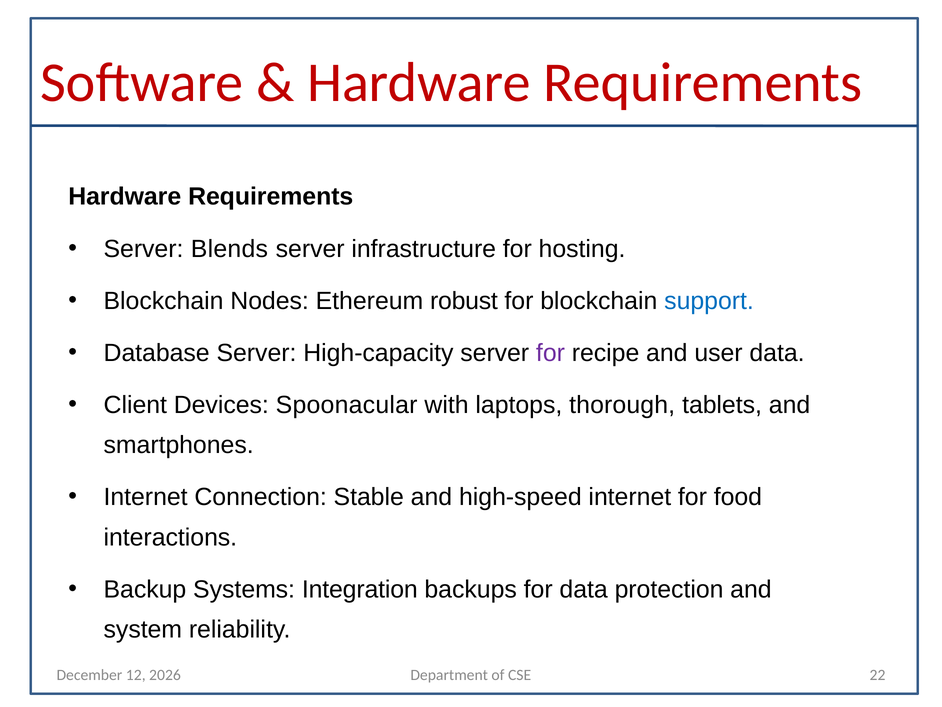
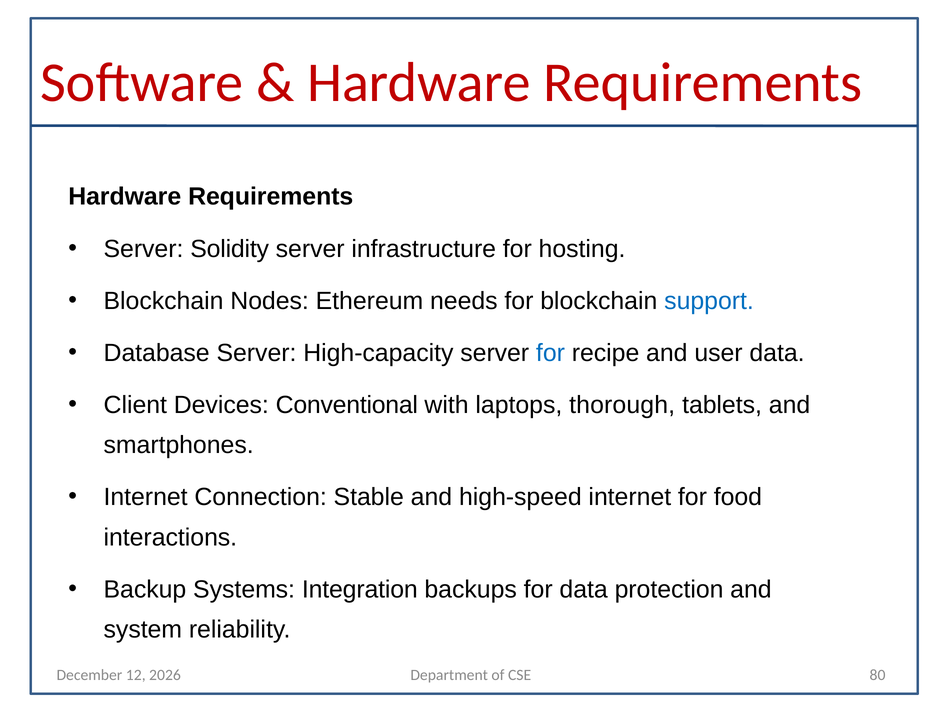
Blends: Blends -> Solidity (230, 249)
robust: robust -> needs (464, 301)
for colour: purple -> blue (550, 353)
Spoonacular: Spoonacular -> Conventional (347, 405)
22: 22 -> 80 (878, 675)
